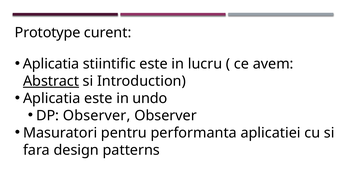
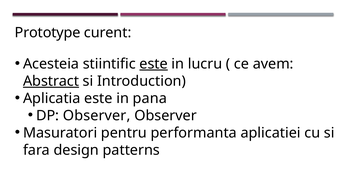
Aplicatia: Aplicatia -> Acesteia (51, 64)
este underline: none -> present (154, 64)
undo: undo -> pana (150, 99)
